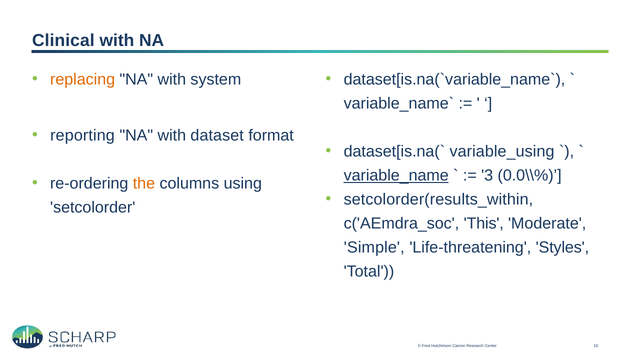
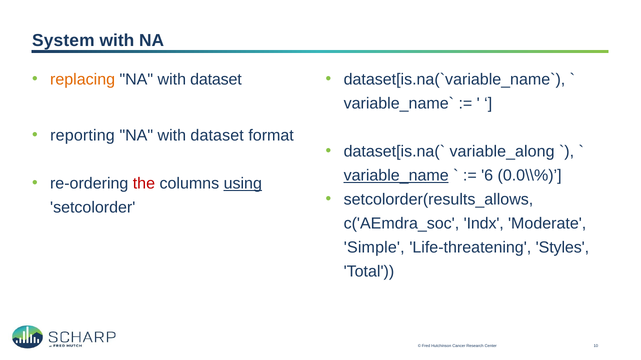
Clinical: Clinical -> System (63, 40)
system: system -> dataset (216, 80)
variable_using: variable_using -> variable_along (502, 152)
3: 3 -> 6 (487, 176)
the colour: orange -> red (144, 184)
using underline: none -> present (243, 184)
setcolorder(results_within: setcolorder(results_within -> setcolorder(results_allows (438, 200)
This: This -> Indx (484, 224)
